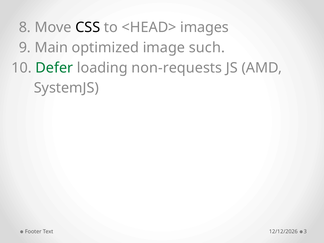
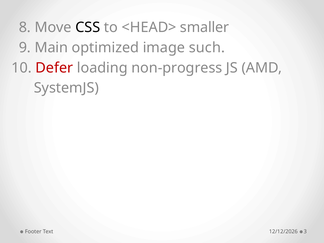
images: images -> smaller (205, 27)
Defer colour: green -> red (54, 68)
non-requests: non-requests -> non-progress (177, 68)
